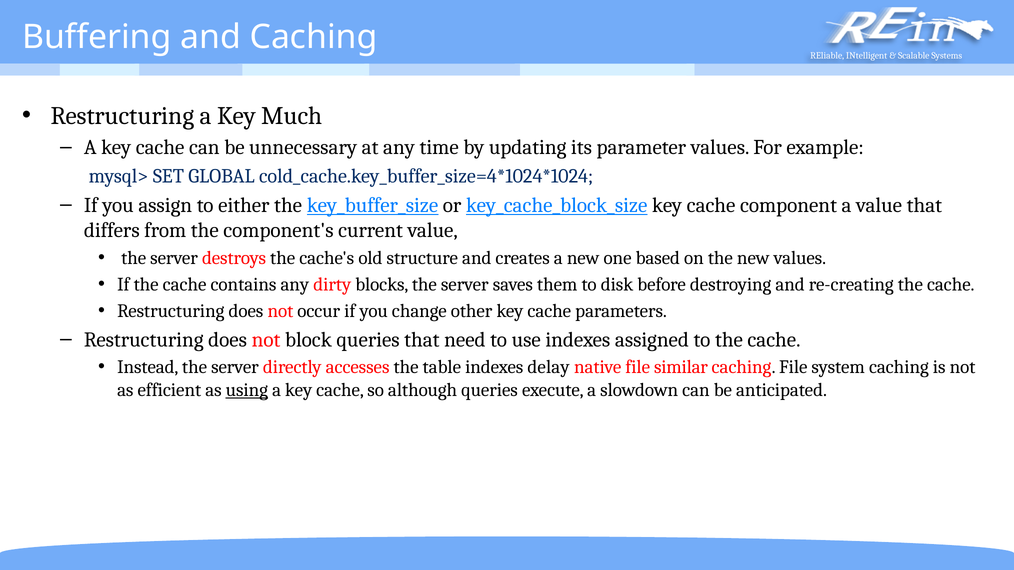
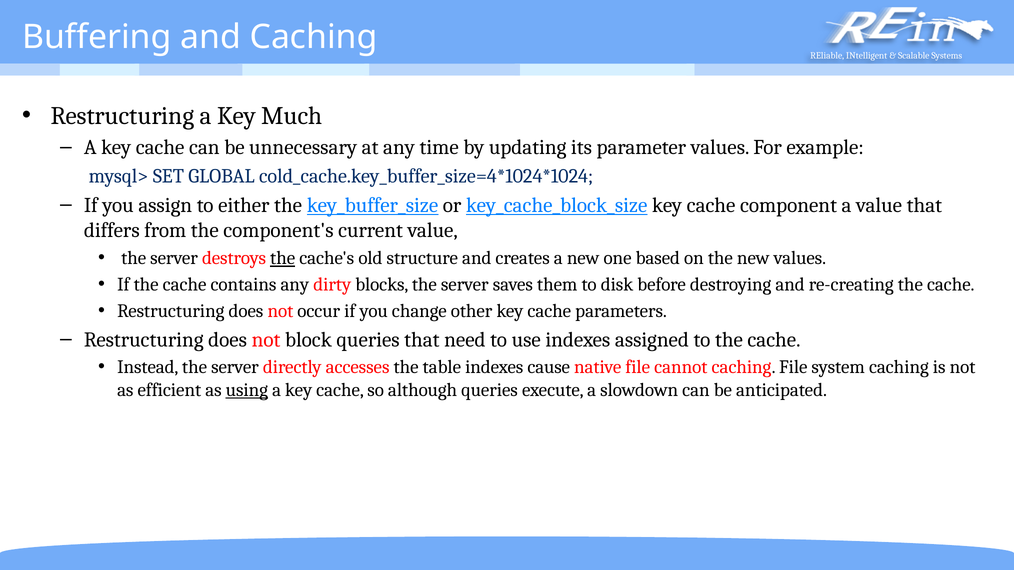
the underline: none -> present (283, 258)
delay: delay -> cause (549, 367)
similar: similar -> cannot (681, 367)
